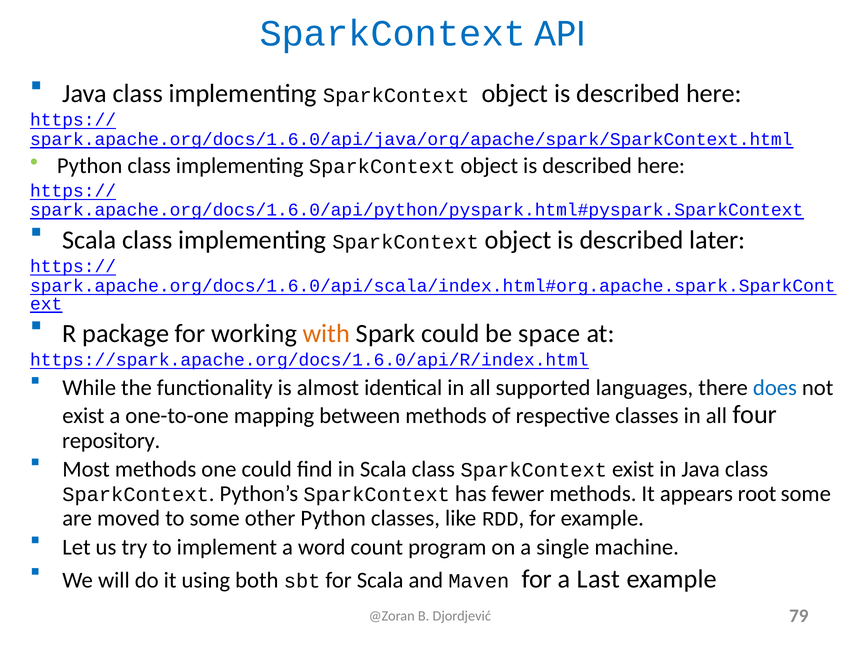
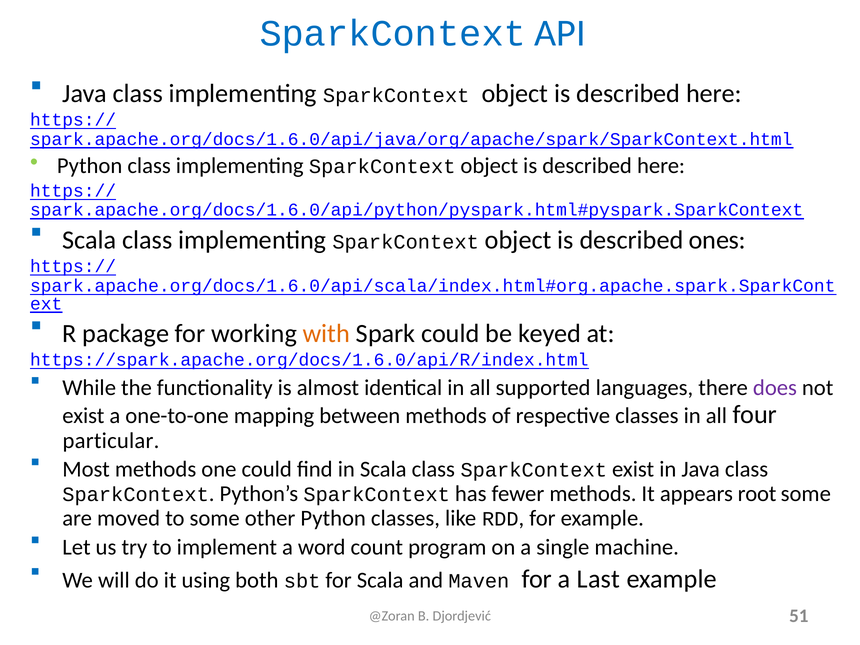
later: later -> ones (717, 240)
space: space -> keyed (550, 334)
does colour: blue -> purple (775, 388)
repository: repository -> particular (111, 441)
79: 79 -> 51 (799, 616)
